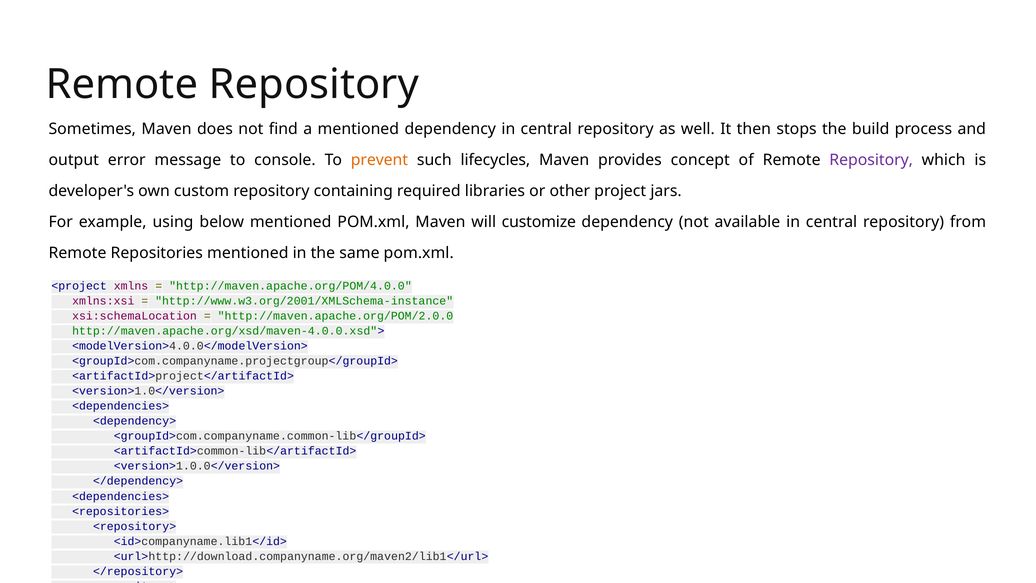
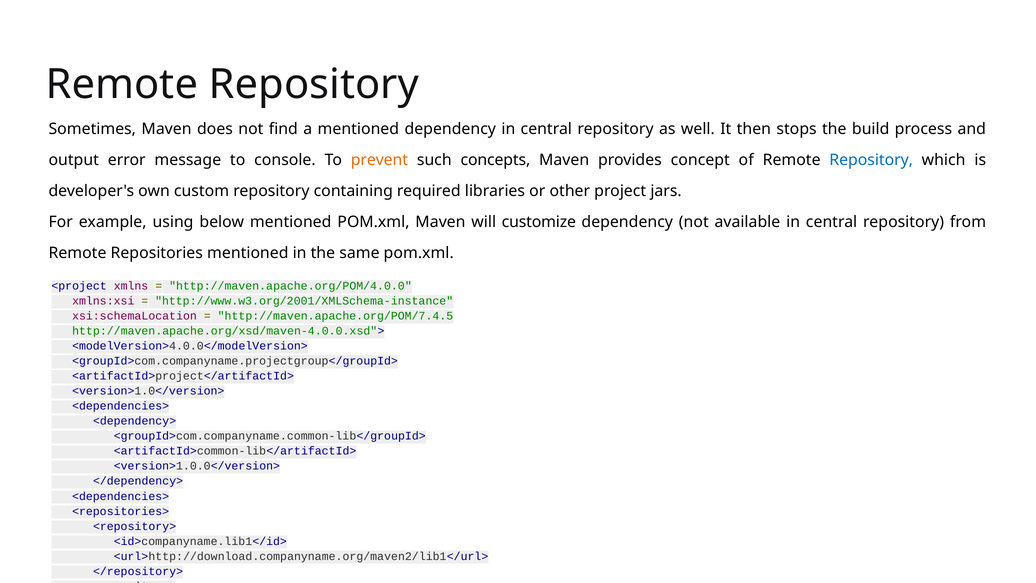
lifecycles: lifecycles -> concepts (495, 160)
Repository colour: purple -> blue (871, 160)
http://maven.apache.org/POM/2.0.0: http://maven.apache.org/POM/2.0.0 -> http://maven.apache.org/POM/7.4.5 (335, 316)
